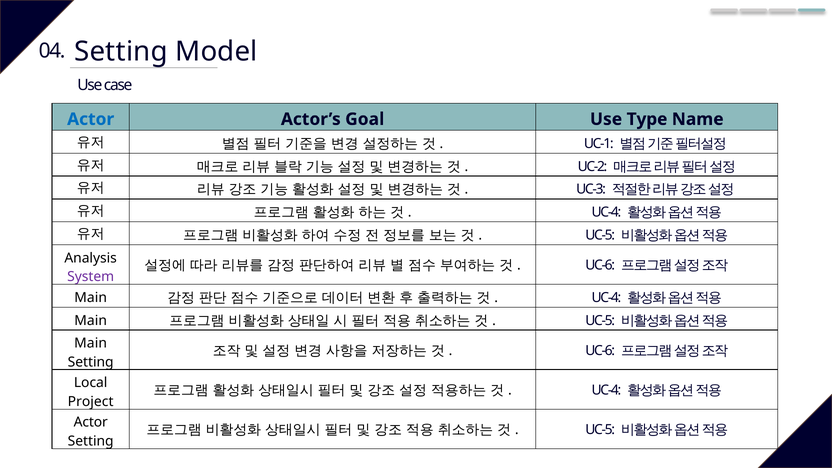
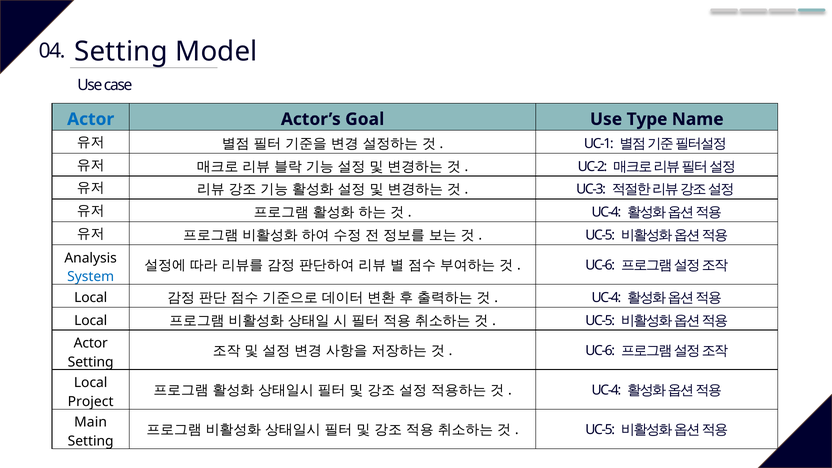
System colour: purple -> blue (91, 277)
Main: Main -> Local (91, 298)
Main: Main -> Local (91, 320)
Main: Main -> Actor (91, 343)
Actor: Actor -> Main (91, 422)
